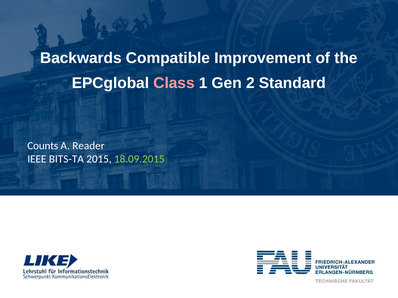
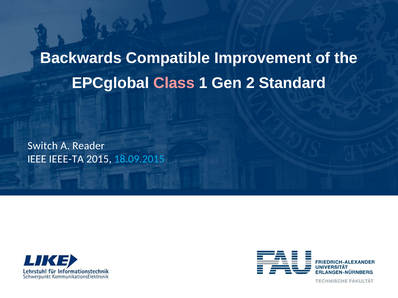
Counts: Counts -> Switch (43, 146)
BITS-TA: BITS-TA -> IEEE-TA (66, 159)
18.09.2015 colour: light green -> light blue (139, 159)
